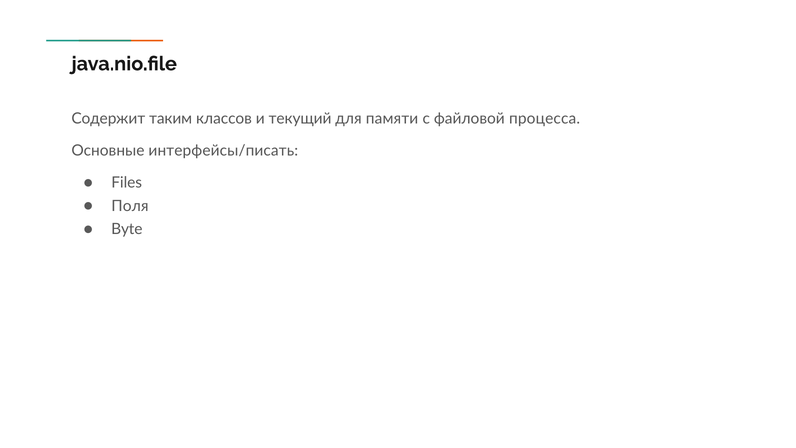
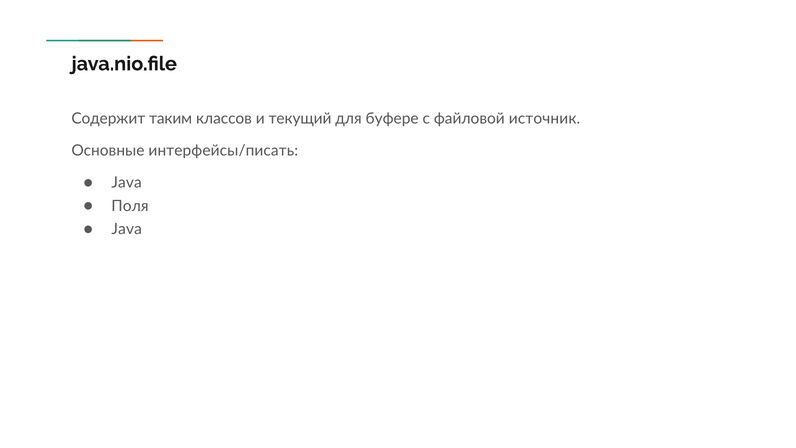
памяти: памяти -> буфере (392, 118)
процесса: процесса -> источник (545, 118)
Files: Files -> Java (127, 183)
Byte: Byte -> Java (127, 229)
